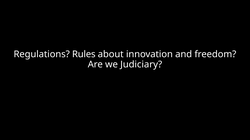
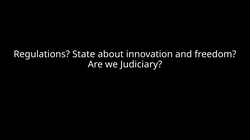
Rules: Rules -> State (84, 54)
